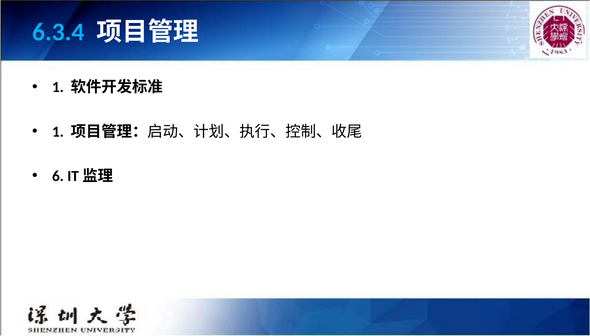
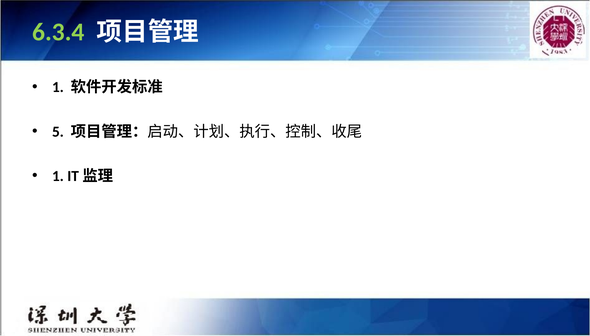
6.3.4 colour: light blue -> light green (58, 32)
1: 1 -> 5 (58, 132)
6: 6 -> 1 (58, 176)
